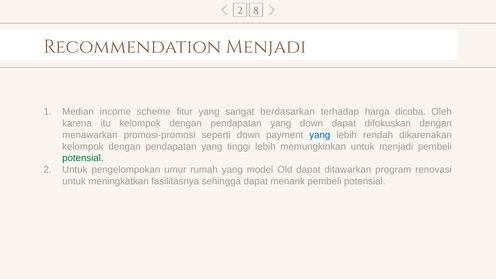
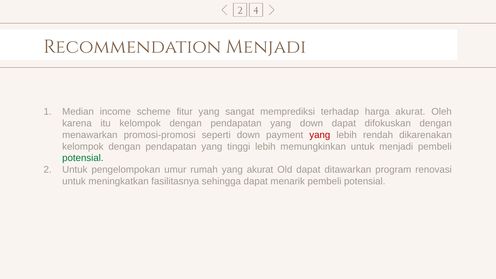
8: 8 -> 4 (256, 11)
berdasarkan: berdasarkan -> memprediksi (288, 112)
harga dicoba: dicoba -> akurat (410, 112)
yang colour: blue -> red (320, 135)
yang model: model -> akurat (260, 170)
